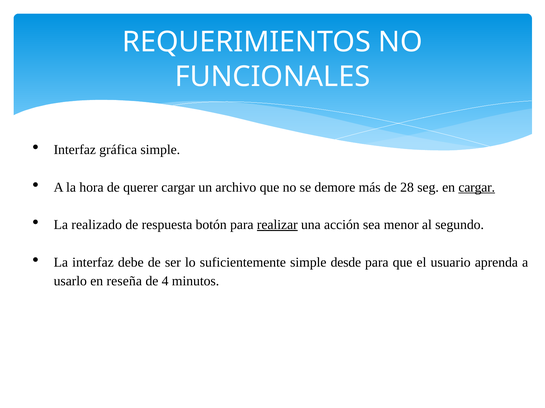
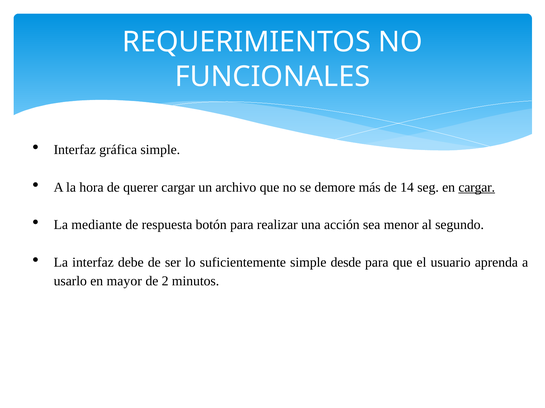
28: 28 -> 14 (407, 188)
realizado: realizado -> mediante (97, 225)
realizar underline: present -> none (277, 225)
reseña: reseña -> mayor (124, 282)
4: 4 -> 2 (165, 282)
